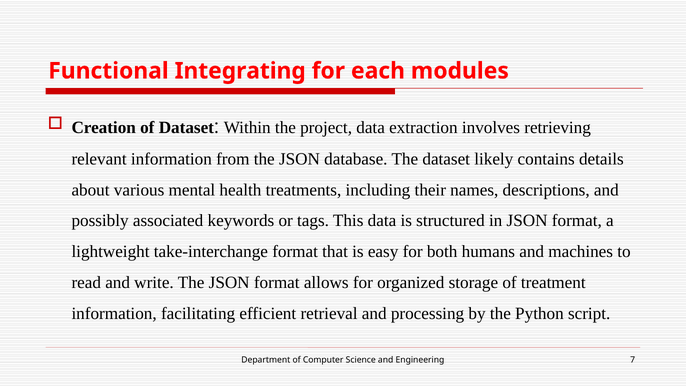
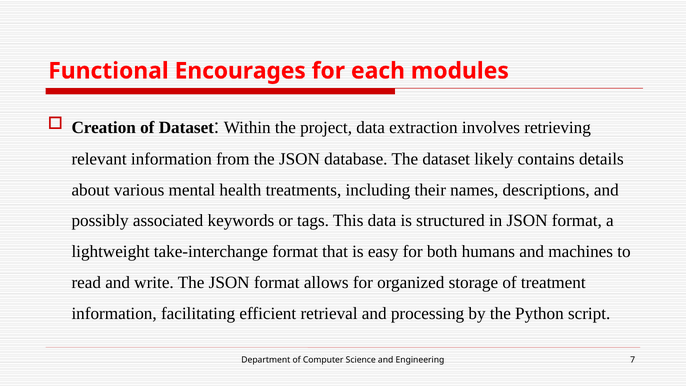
Integrating: Integrating -> Encourages (240, 71)
